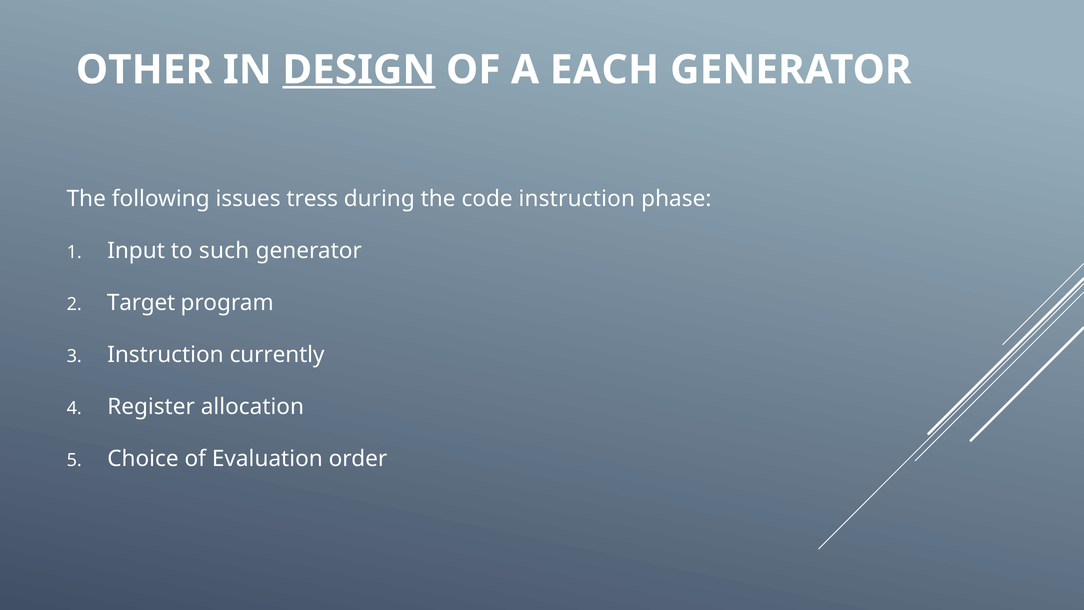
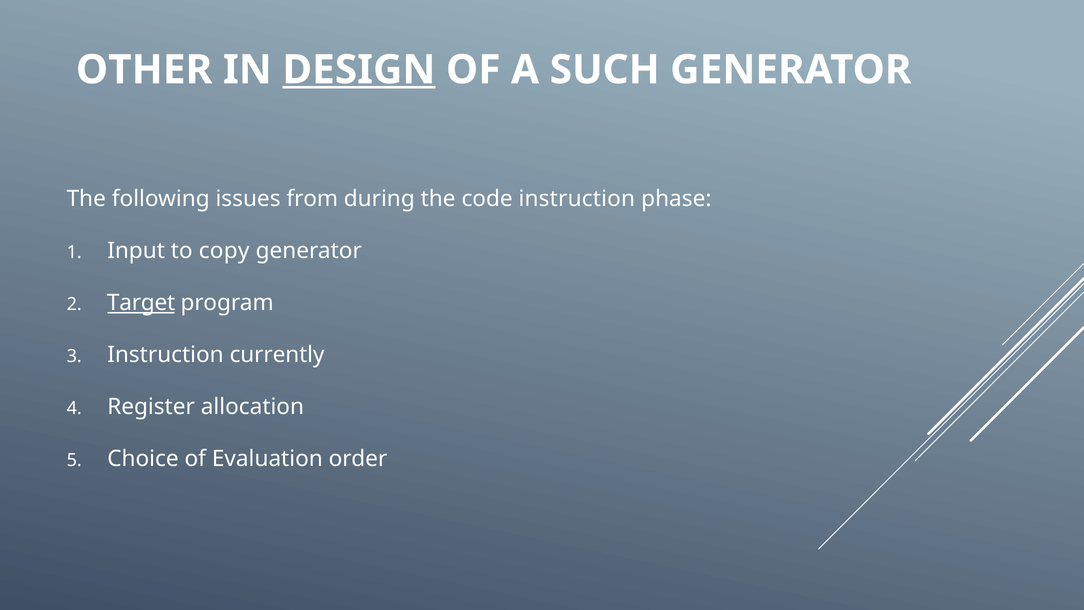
EACH: EACH -> SUCH (605, 70)
tress: tress -> from (312, 199)
such: such -> copy (224, 251)
Target underline: none -> present (141, 303)
